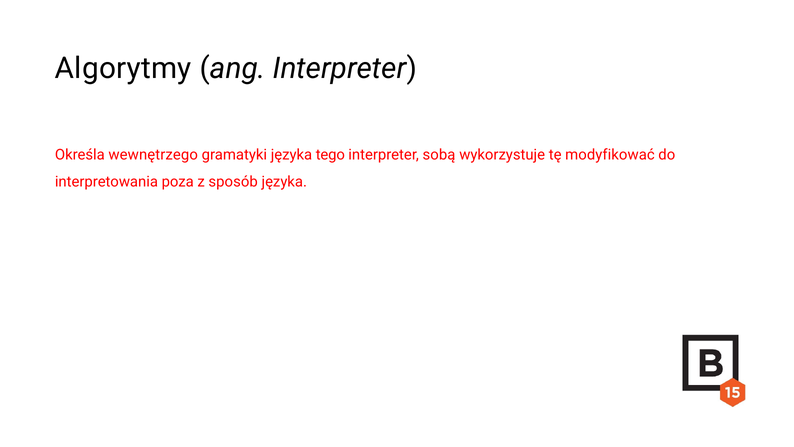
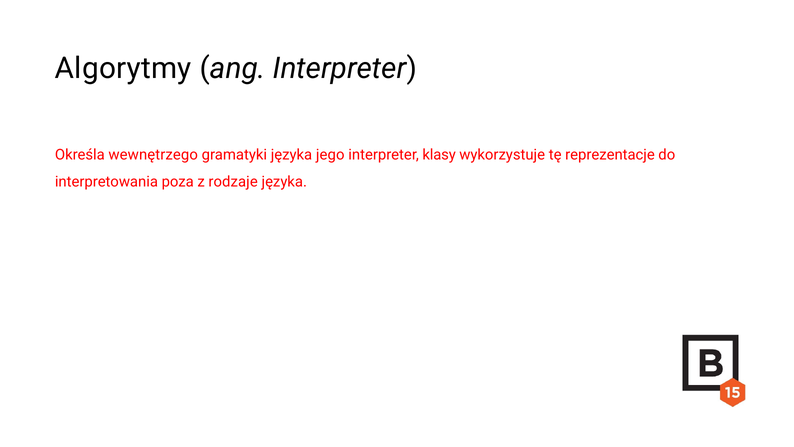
tego: tego -> jego (330, 155)
sobą: sobą -> klasy (439, 155)
modyfikować: modyfikować -> reprezentacje (610, 155)
sposób: sposób -> rodzaje (233, 182)
